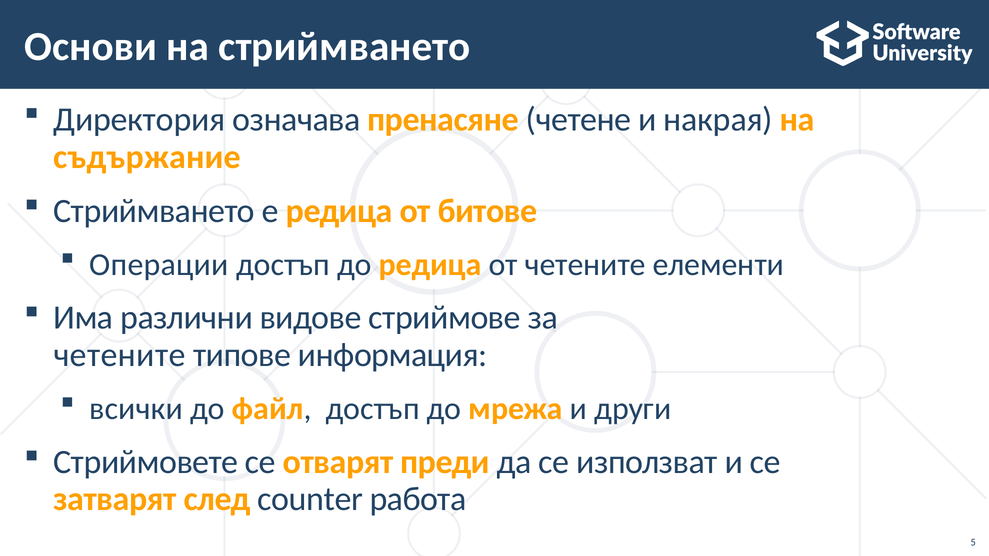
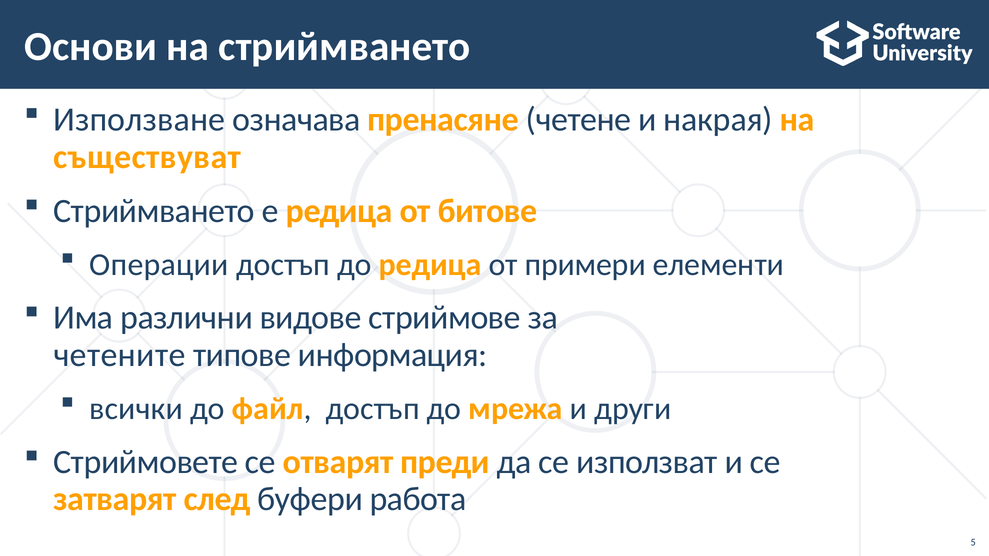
Директория: Директория -> Използване (139, 120)
съдържание: съдържание -> съществуват (147, 157)
от четените: четените -> примери (585, 265)
counter: counter -> буфери (310, 499)
